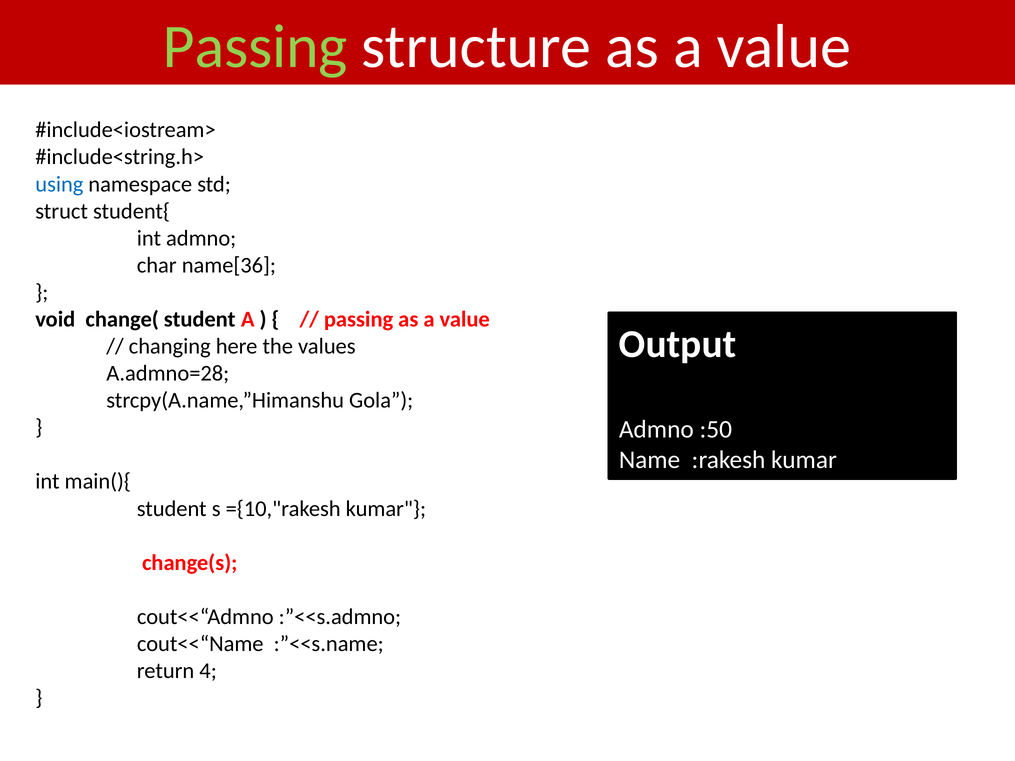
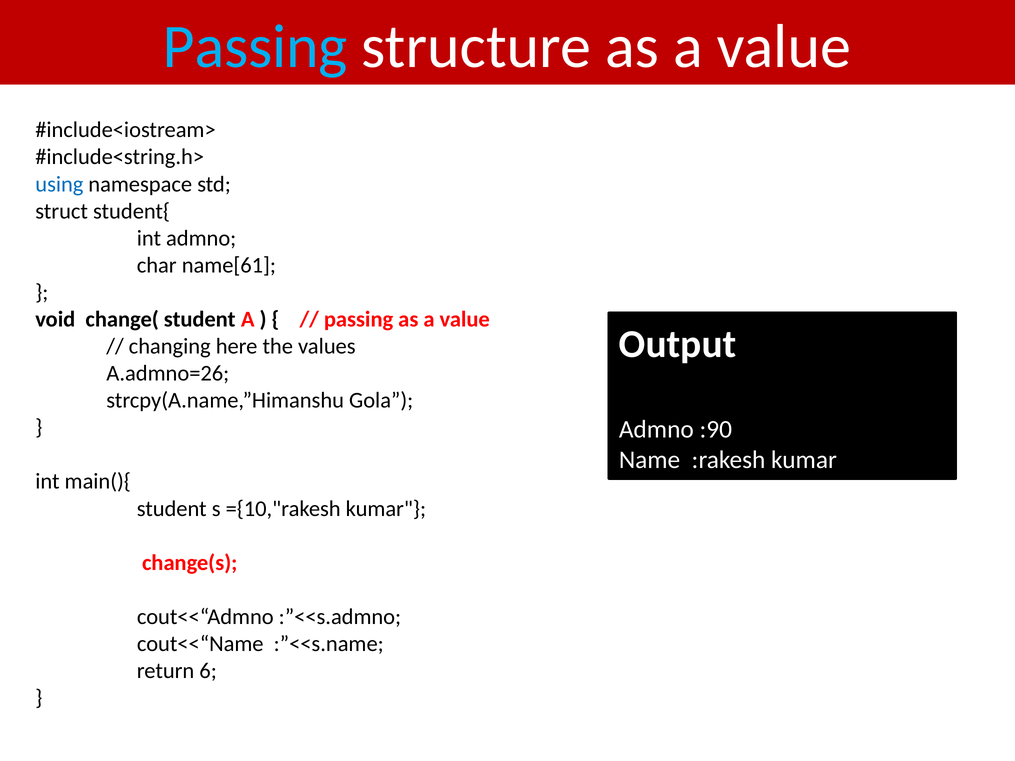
Passing colour: light green -> light blue (255, 47)
name[36: name[36 -> name[61 (229, 265)
A.admno=28: A.admno=28 -> A.admno=26 (168, 374)
:50: :50 -> :90 (716, 430)
4: 4 -> 6 (208, 671)
